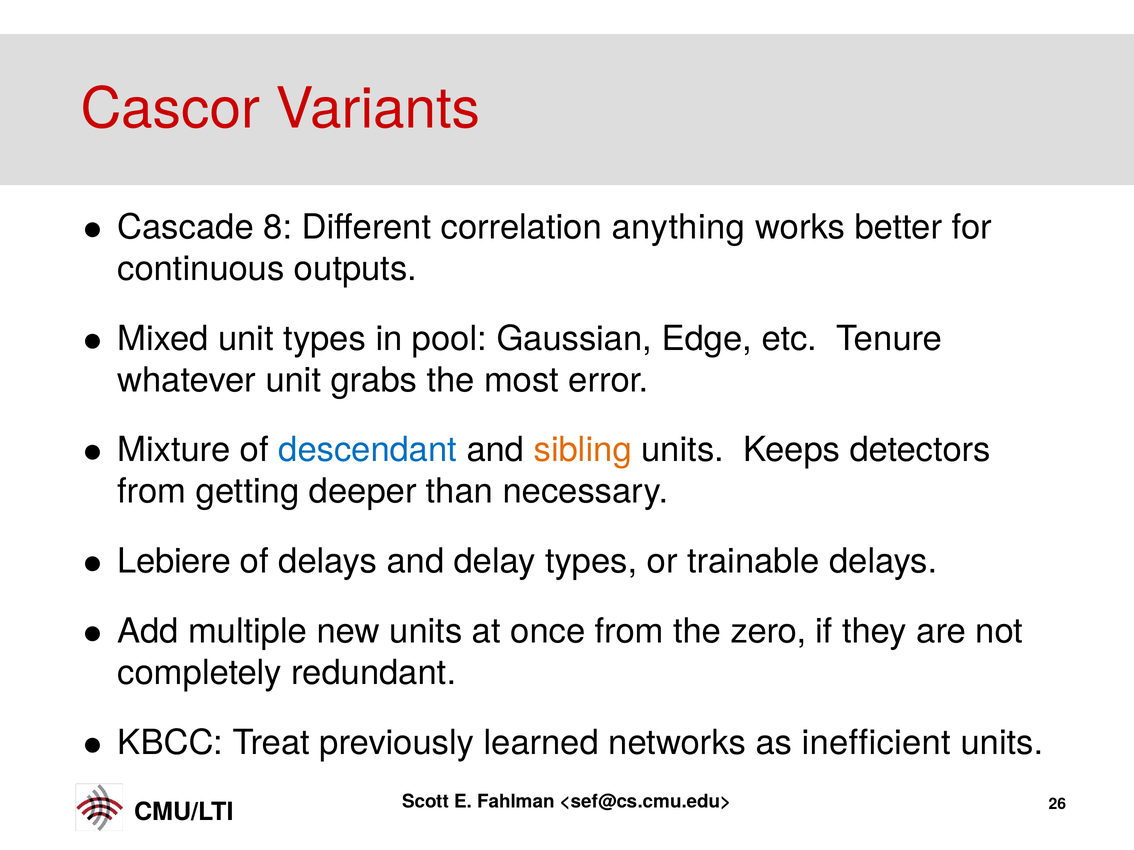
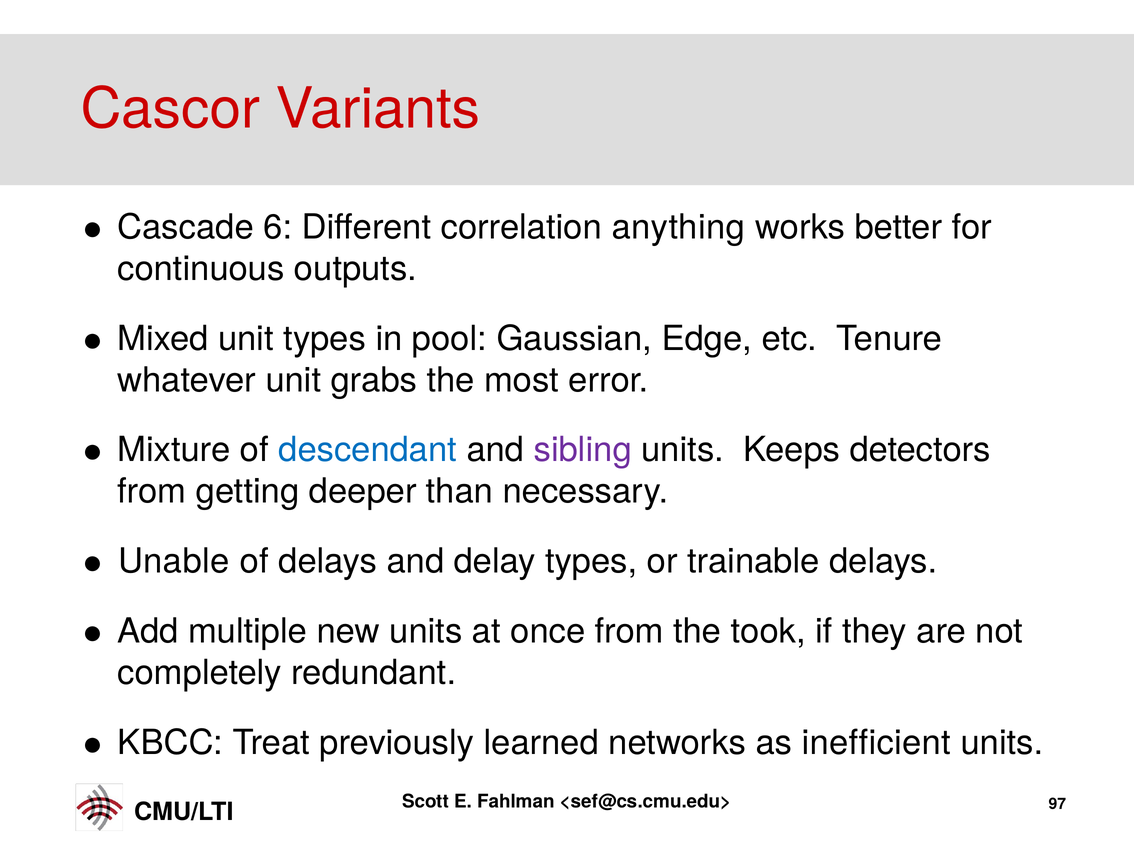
8: 8 -> 6 (278, 227)
sibling colour: orange -> purple (583, 450)
Lebiere: Lebiere -> Unable (174, 562)
zero: zero -> took (768, 632)
26: 26 -> 97 (1057, 805)
